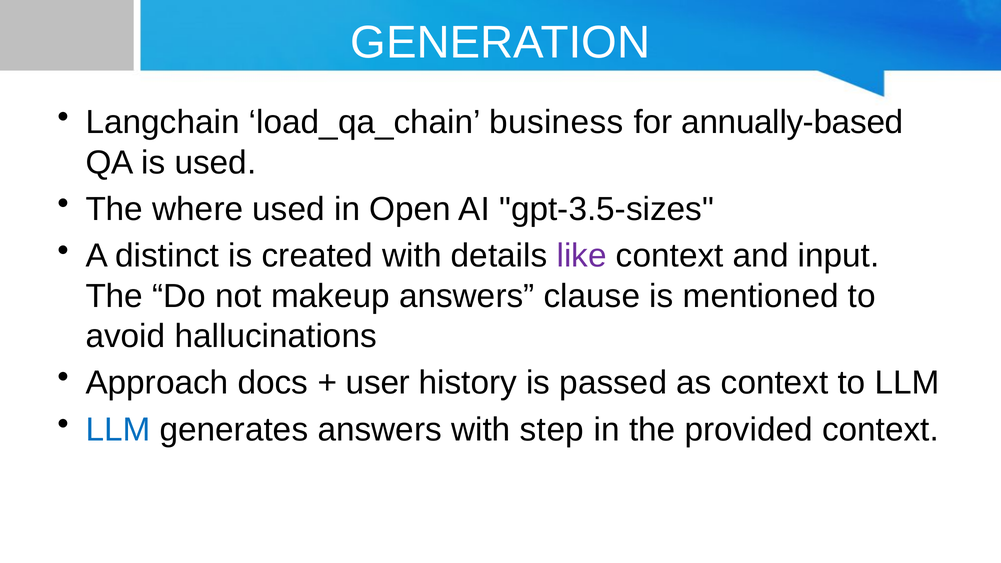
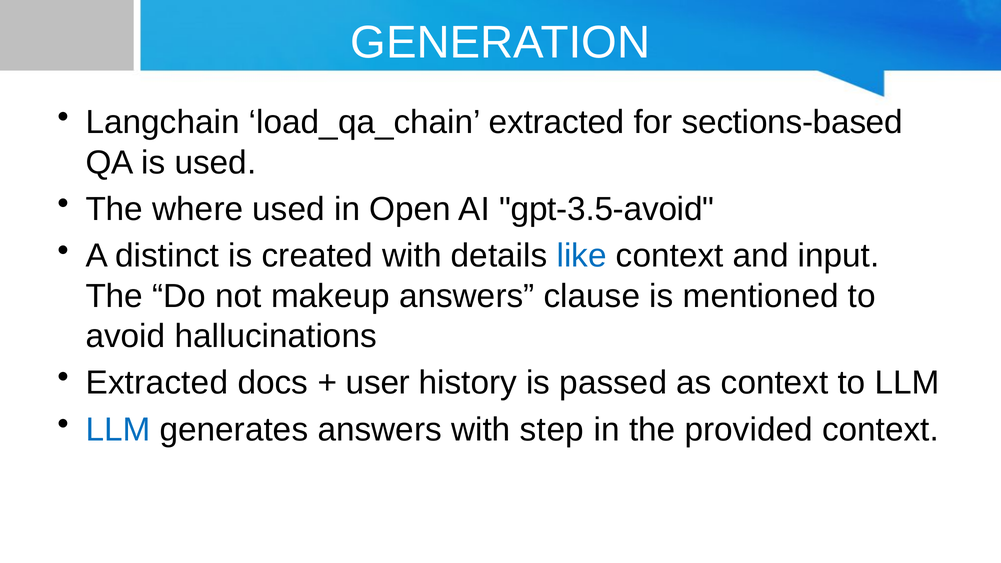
load_qa_chain business: business -> extracted (557, 122)
annually-based: annually-based -> sections-based (792, 122)
gpt-3.5-sizes: gpt-3.5-sizes -> gpt-3.5-avoid (607, 209)
like colour: purple -> blue (582, 256)
Approach: Approach -> Extracted (157, 383)
